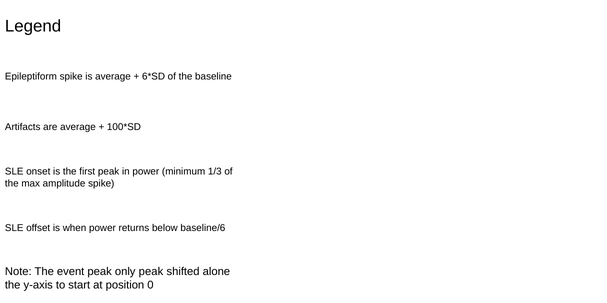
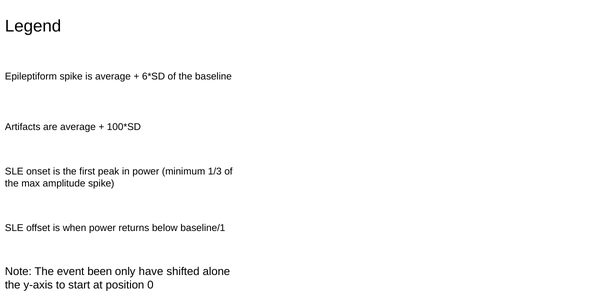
baseline/6: baseline/6 -> baseline/1 (203, 228)
event peak: peak -> been (100, 272)
only peak: peak -> have (151, 272)
